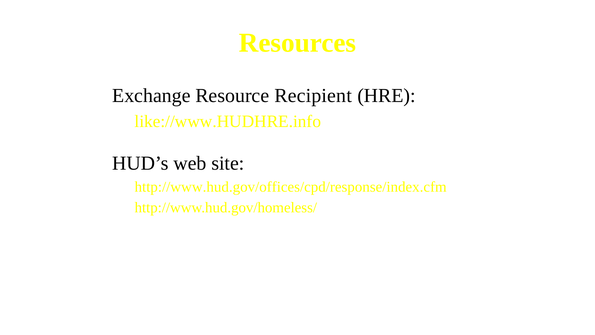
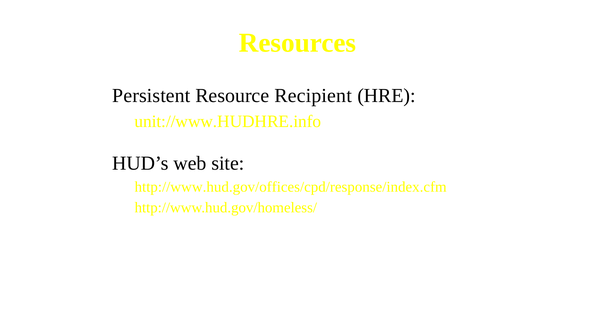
Exchange: Exchange -> Persistent (151, 96)
like://www.HUDHRE.info: like://www.HUDHRE.info -> unit://www.HUDHRE.info (228, 121)
